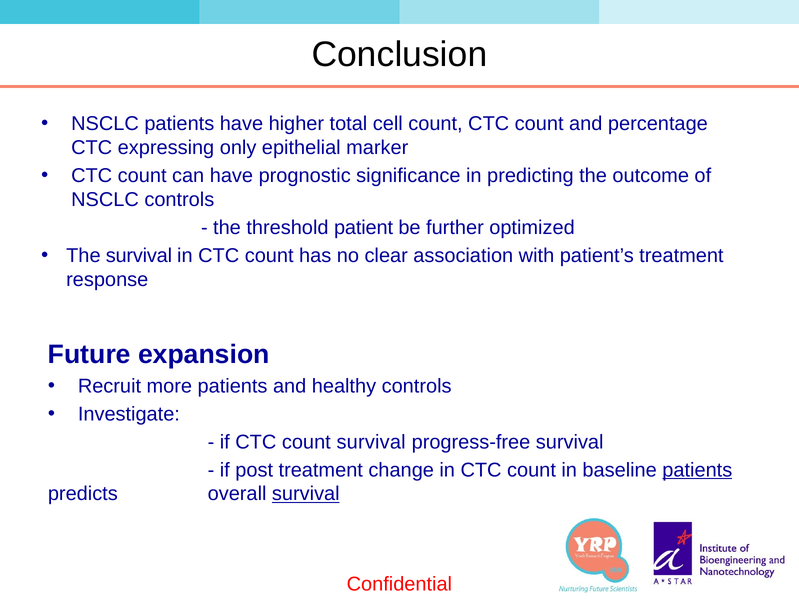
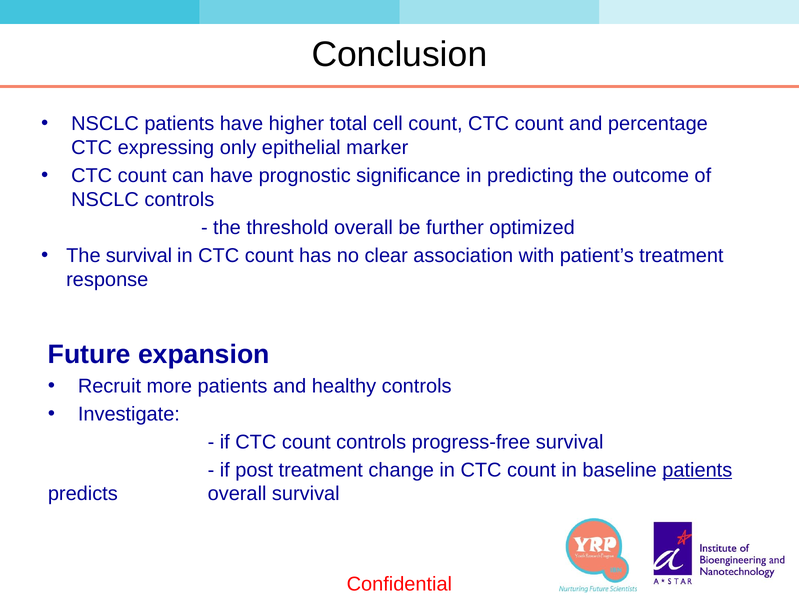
threshold patient: patient -> overall (363, 228)
count survival: survival -> controls (371, 442)
survival underline: present -> none (306, 494)
